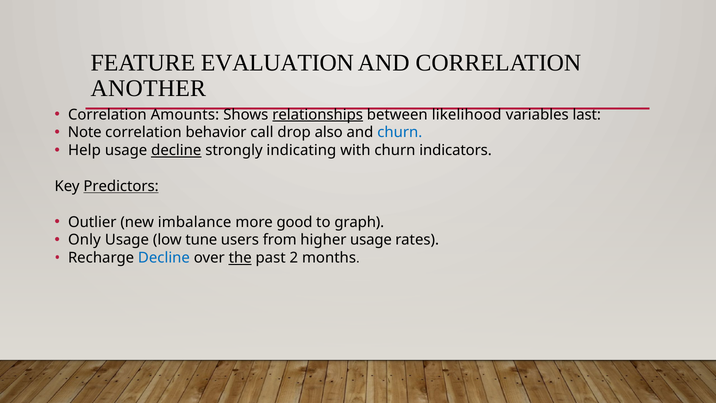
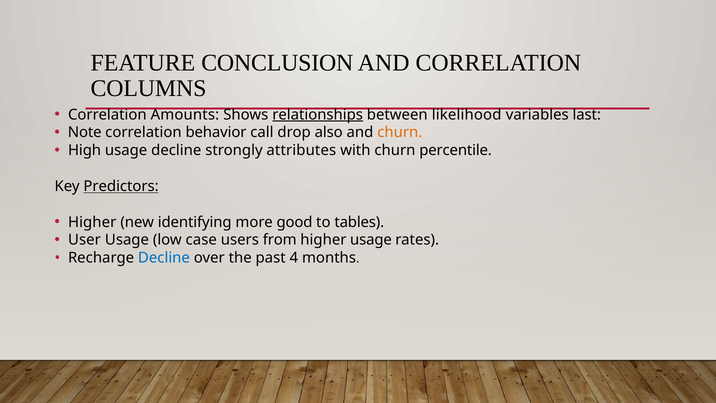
EVALUATION: EVALUATION -> CONCLUSION (277, 63)
ANOTHER: ANOTHER -> COLUMNS (149, 88)
churn colour: blue -> orange (400, 132)
Help: Help -> High (85, 150)
decline underline: present -> none (176, 150)
indicating: indicating -> attributes (301, 150)
indicators: indicators -> percentile (456, 150)
Outlier: Outlier -> Higher (92, 222)
imbalance: imbalance -> identifying (195, 222)
graph: graph -> tables (359, 222)
Only: Only -> User (84, 240)
tune: tune -> case (201, 240)
the underline: present -> none (240, 258)
2: 2 -> 4 (294, 258)
